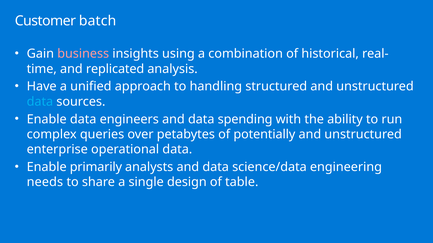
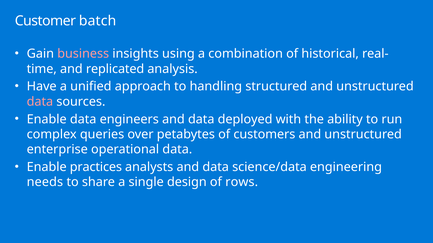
data colour: light blue -> pink (40, 102)
spending: spending -> deployed (245, 119)
potentially: potentially -> customers (264, 135)
primarily: primarily -> practices (96, 167)
table: table -> rows (242, 183)
